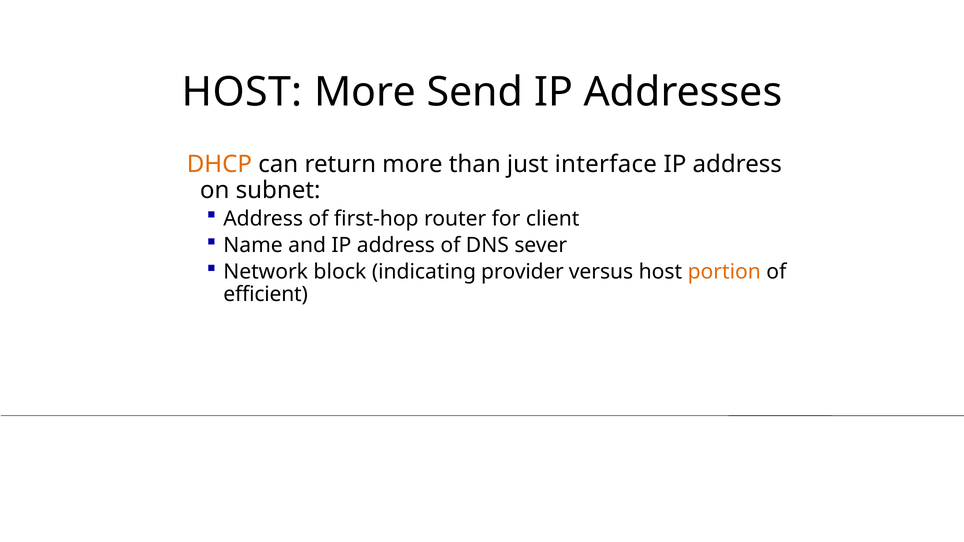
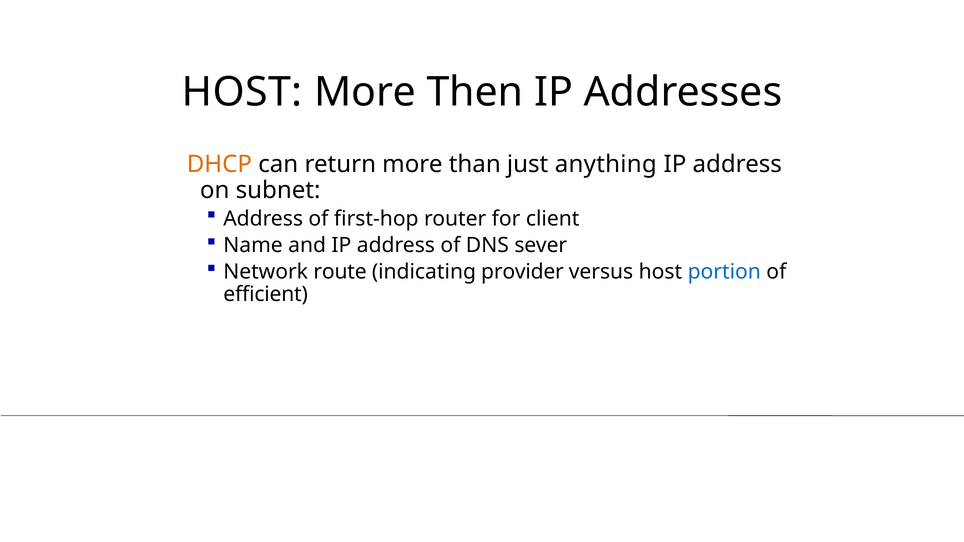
Send: Send -> Then (475, 92)
interface: interface -> anything (606, 165)
block: block -> route (340, 272)
portion colour: orange -> blue (724, 272)
